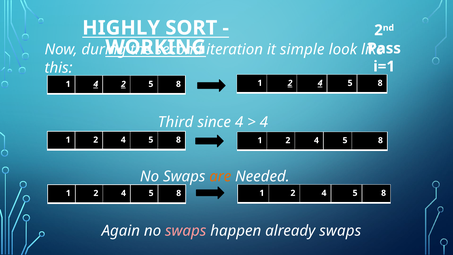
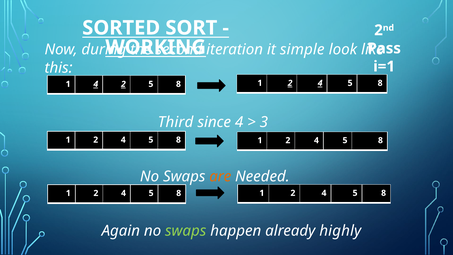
HIGHLY: HIGHLY -> SORTED (121, 28)
4: 4 -> 3 (264, 122)
swaps colour: pink -> light green (186, 231)
already swaps: swaps -> highly (340, 231)
